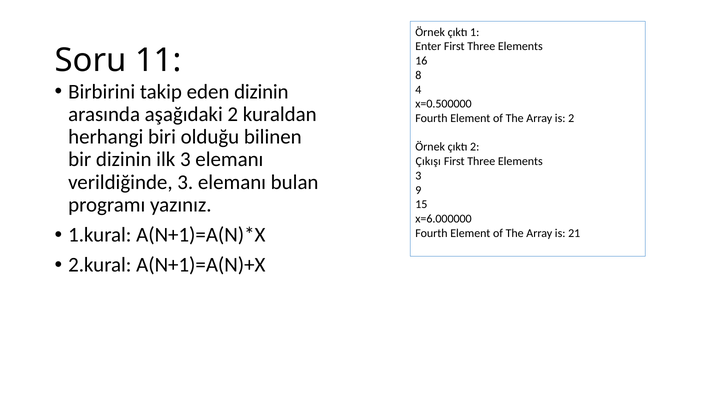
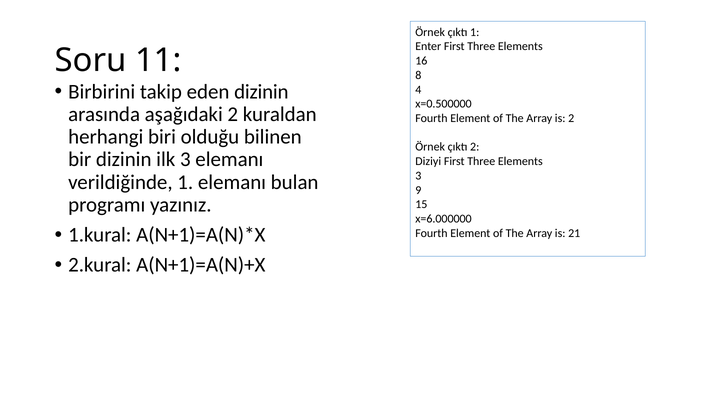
Çıkışı: Çıkışı -> Diziyi (428, 161)
verildiğinde 3: 3 -> 1 (185, 182)
